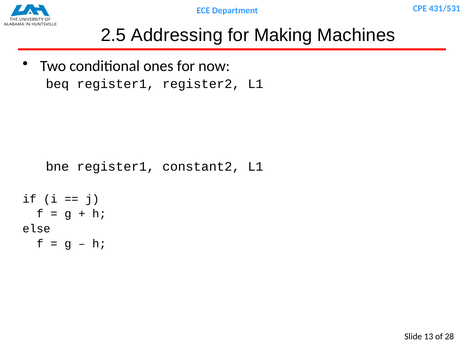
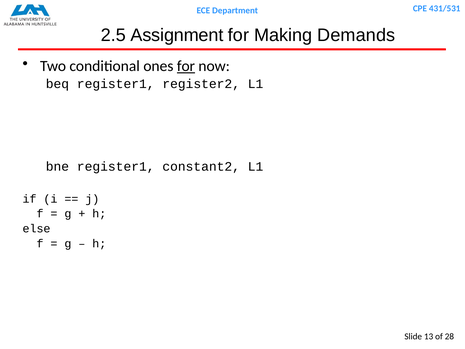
Addressing: Addressing -> Assignment (177, 35)
Machines: Machines -> Demands (356, 35)
for underline: none -> present (186, 66)
